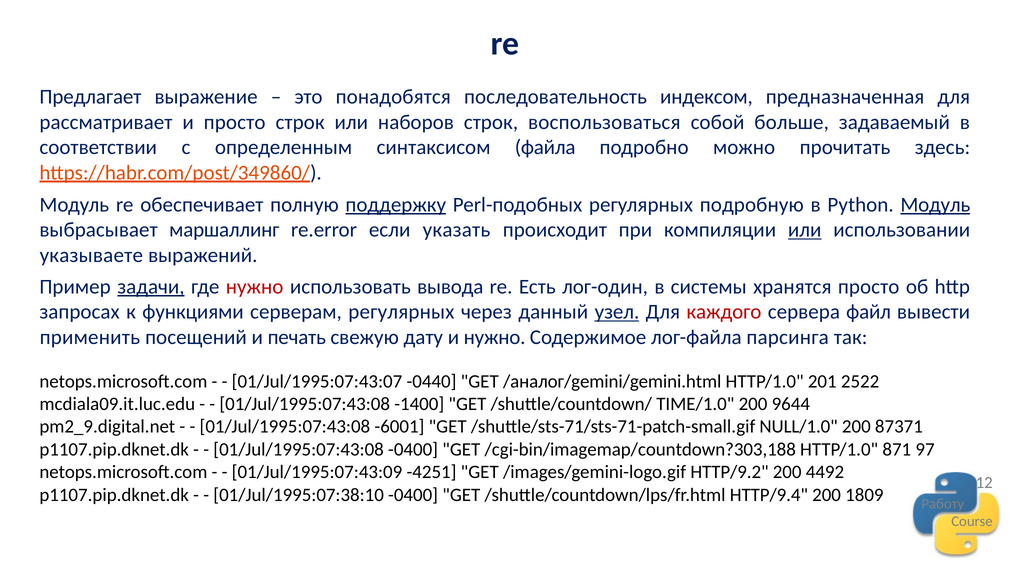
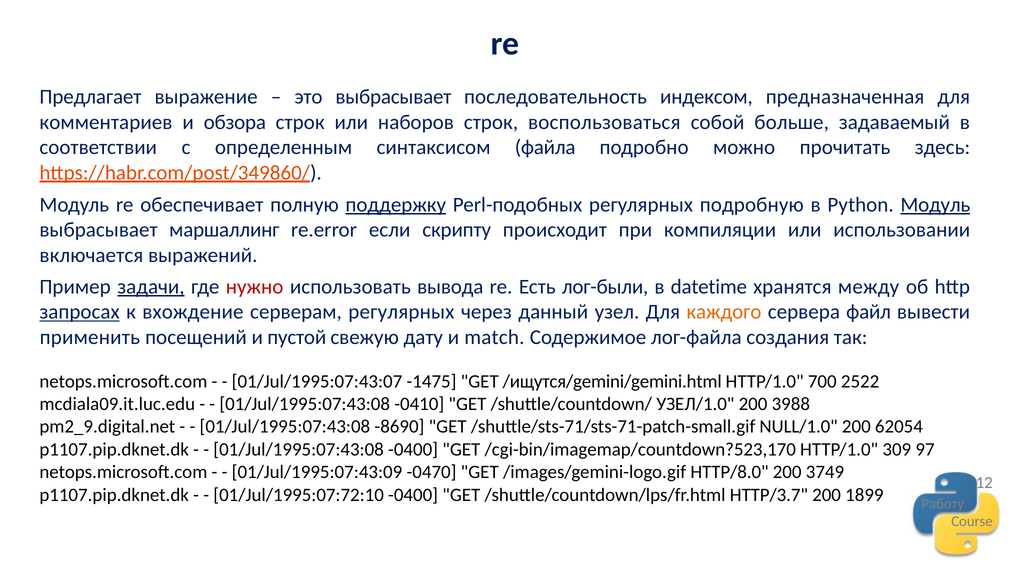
это понадобятся: понадобятся -> выбрасывает (393, 97)
рассматривает: рассматривает -> комментариев (106, 122)
и просто: просто -> обзора (235, 122)
указать: указать -> скрипту (457, 230)
или underline: present -> none (805, 230)
указываете: указываете -> включается (91, 255)
лог-один: лог-один -> лог-были (605, 287)
системы: системы -> datetime (709, 287)
хранятся просто: просто -> между (869, 287)
запросах underline: none -> present (80, 312)
функциями: функциями -> вхождение (193, 312)
узел underline: present -> none (617, 312)
каждого colour: red -> orange (724, 312)
печать: печать -> пустой (297, 337)
и нужно: нужно -> match (494, 337)
парсинга: парсинга -> создания (788, 337)
-0440: -0440 -> -1475 (432, 381)
/аналог/gemini/gemini.html: /аналог/gemini/gemini.html -> /ищутся/gemini/gemini.html (612, 381)
201: 201 -> 700 (822, 381)
-1400: -1400 -> -0410 (419, 404)
TIME/1.0: TIME/1.0 -> УЗЕЛ/1.0 (695, 404)
9644: 9644 -> 3988 (791, 404)
-6001: -6001 -> -8690 (399, 427)
87371: 87371 -> 62054 (899, 427)
/cgi-bin/imagemap/countdown?303,188: /cgi-bin/imagemap/countdown?303,188 -> /cgi-bin/imagemap/countdown?523,170 (640, 450)
871: 871 -> 309 (897, 450)
-4251: -4251 -> -0470 (432, 472)
HTTP/9.2: HTTP/9.2 -> HTTP/8.0 (729, 472)
4492: 4492 -> 3749 (825, 472)
01/Jul/1995:07:38:10: 01/Jul/1995:07:38:10 -> 01/Jul/1995:07:72:10 (299, 495)
HTTP/9.4: HTTP/9.4 -> HTTP/3.7 (769, 495)
1809: 1809 -> 1899 (864, 495)
